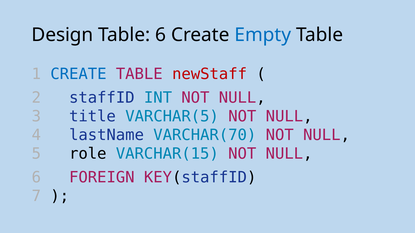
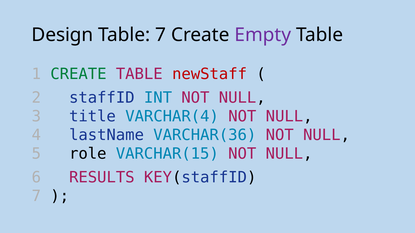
Table 6: 6 -> 7 (161, 35)
Empty colour: blue -> purple (263, 35)
CREATE colour: blue -> green (78, 74)
VARCHAR(5: VARCHAR(5 -> VARCHAR(4 (172, 117)
VARCHAR(70: VARCHAR(70 -> VARCHAR(36 (205, 135)
FOREIGN: FOREIGN -> RESULTS (102, 178)
